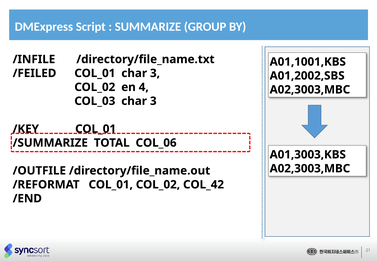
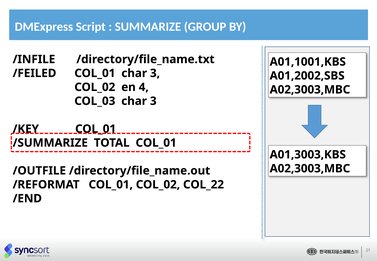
TOTAL COL_06: COL_06 -> COL_01 (156, 143)
COL_42: COL_42 -> COL_22 (204, 185)
